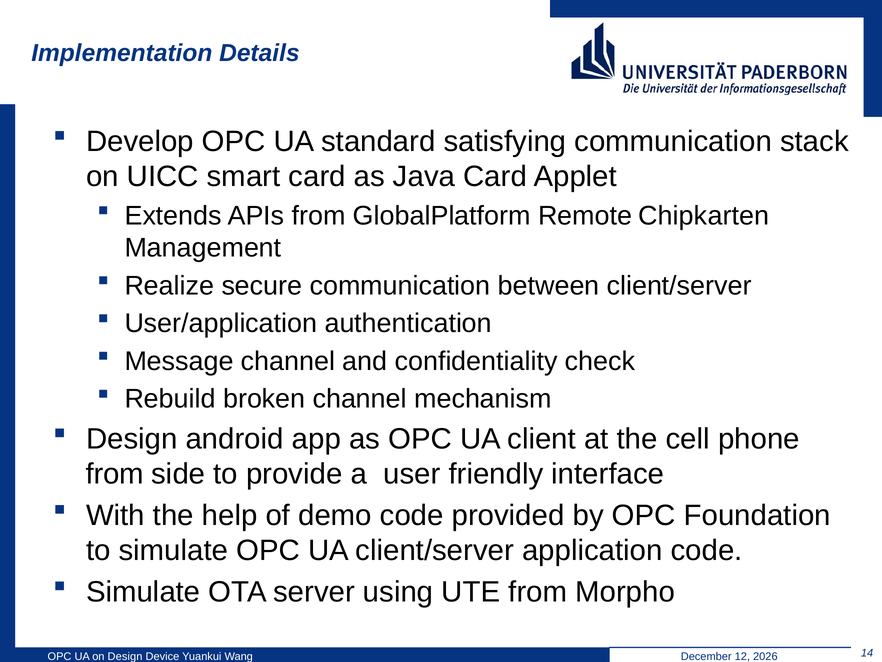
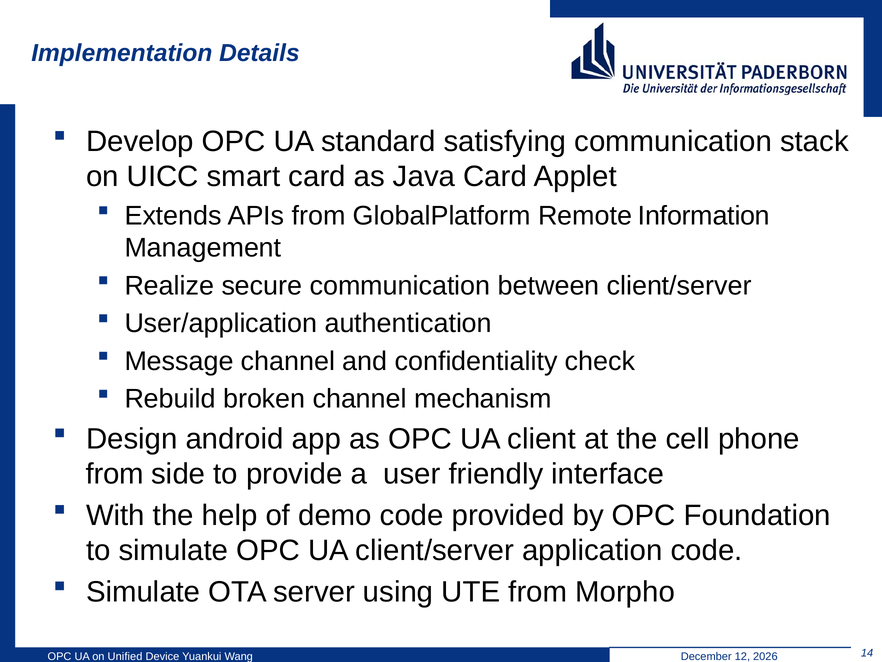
Chipkarten: Chipkarten -> Information (704, 216)
on Design: Design -> Unified (125, 656)
